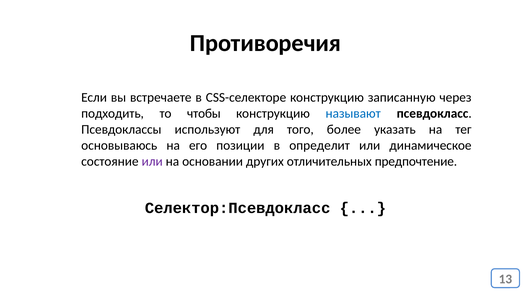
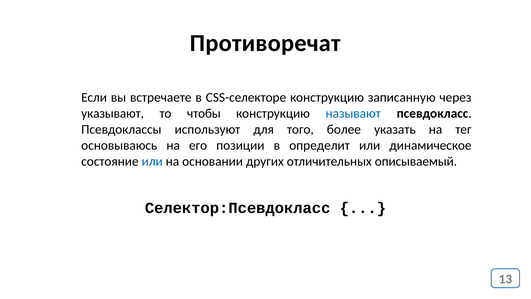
Противоречия: Противоречия -> Противоречат (265, 43)
подходить: подходить -> указывают (113, 113)
или colour: purple -> blue (152, 161)
предпочтение: предпочтение -> описываемый (416, 161)
